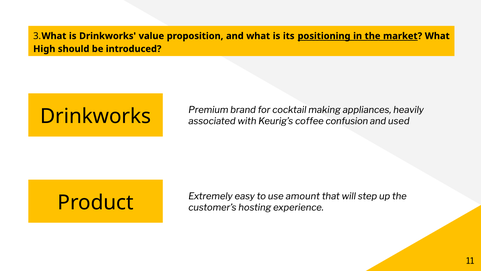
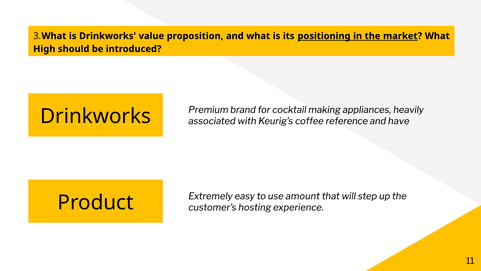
confusion: confusion -> reference (347, 121)
used: used -> have (399, 121)
